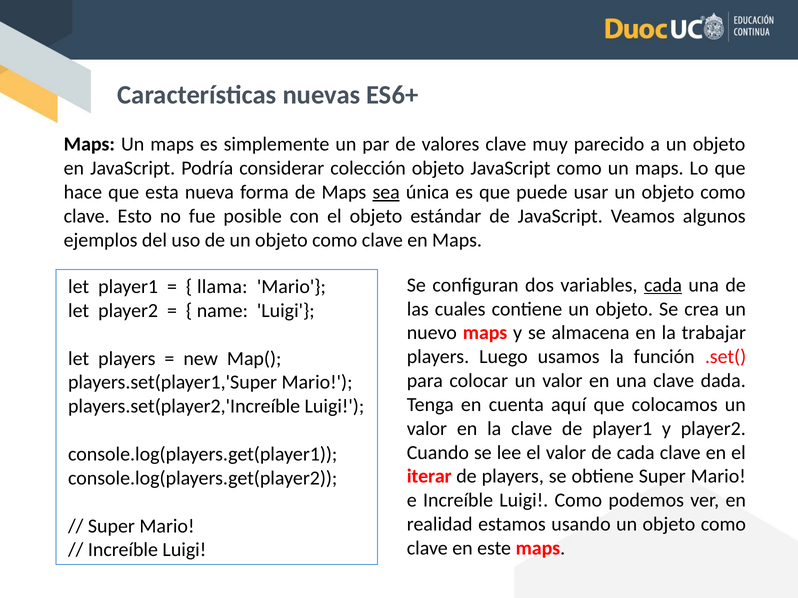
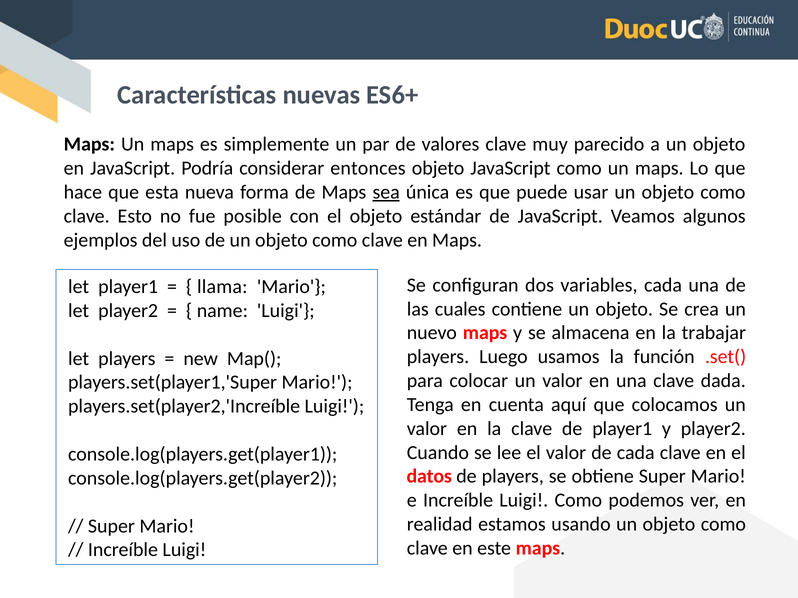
colección: colección -> entonces (368, 168)
cada underline: present -> none (663, 285)
iterar: iterar -> datos (429, 477)
